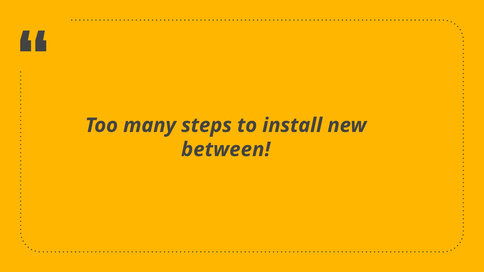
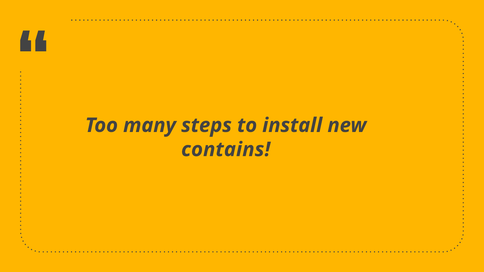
between: between -> contains (226, 150)
